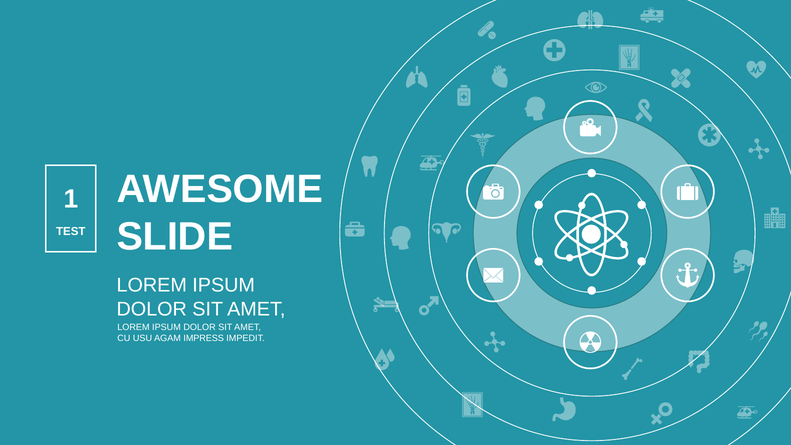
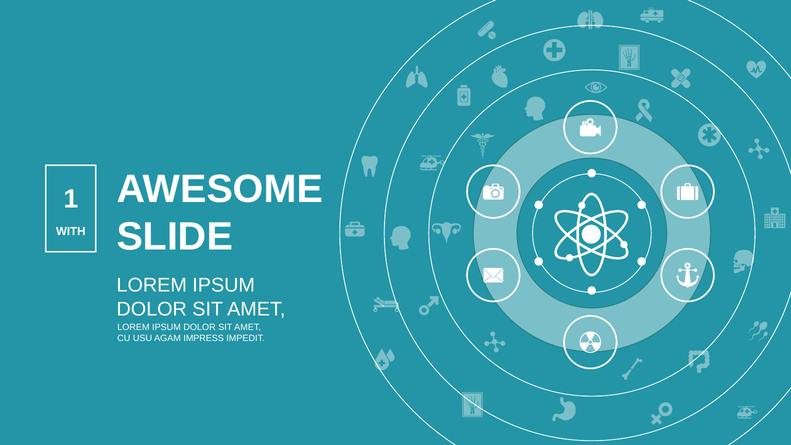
TEST: TEST -> WITH (71, 232)
